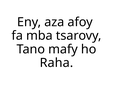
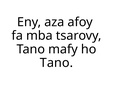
Raha: Raha -> Tano (56, 63)
